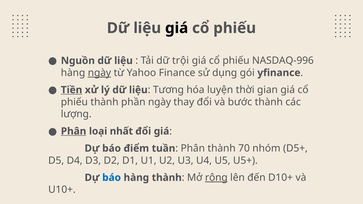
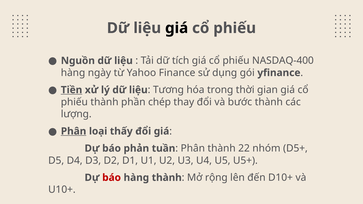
trội: trội -> tích (181, 61)
NASDAQ-996: NASDAQ-996 -> NASDAQ-400 (283, 61)
ngày underline: present -> none (99, 73)
luyện: luyện -> trọng (220, 90)
phần ngày: ngày -> chép (160, 102)
nhất: nhất -> thấy (121, 131)
điểm: điểm -> phản (136, 148)
70: 70 -> 22 (244, 148)
báo colour: blue -> red (112, 178)
rộng underline: present -> none (216, 178)
